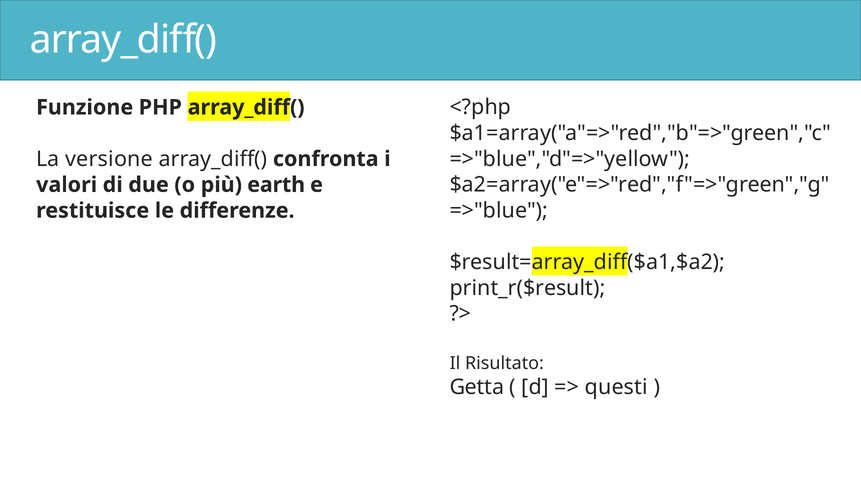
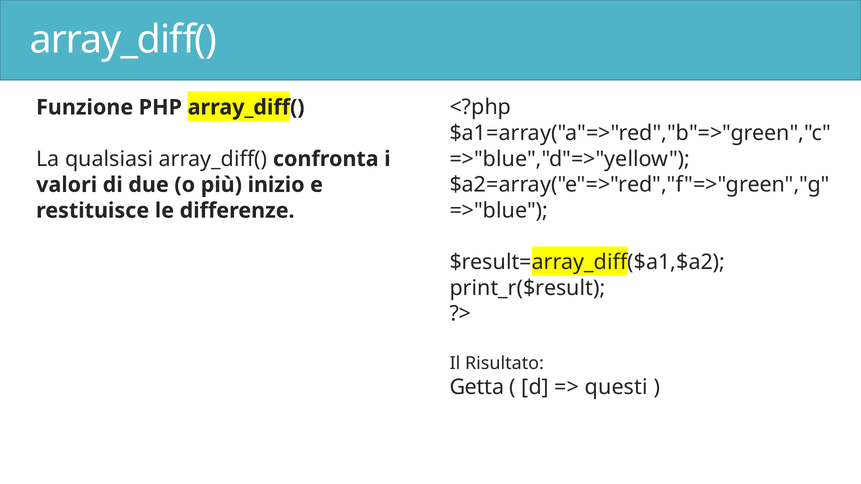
versione: versione -> qualsiasi (109, 159)
earth: earth -> inizio (276, 185)
